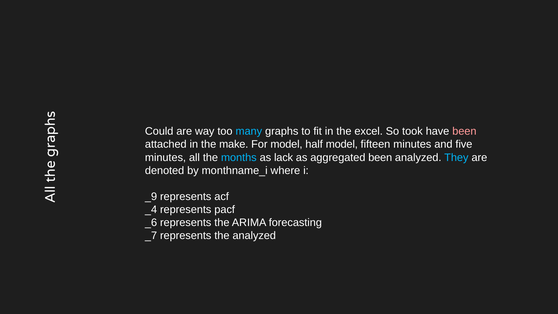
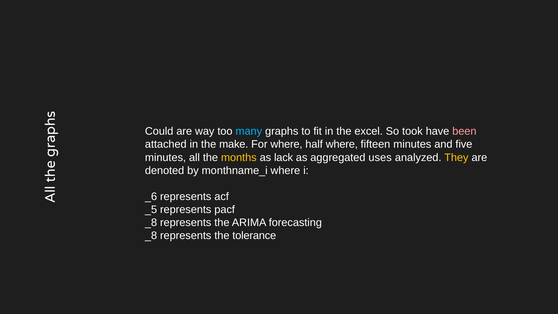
For model: model -> where (286, 144)
half model: model -> where (342, 144)
months colour: light blue -> yellow (239, 157)
aggregated been: been -> uses (380, 157)
They colour: light blue -> yellow (456, 157)
_9: _9 -> _6 (151, 196)
_4: _4 -> _5 (151, 209)
_6: _6 -> _8 (151, 223)
_7: _7 -> _8 (151, 236)
the analyzed: analyzed -> tolerance (254, 236)
